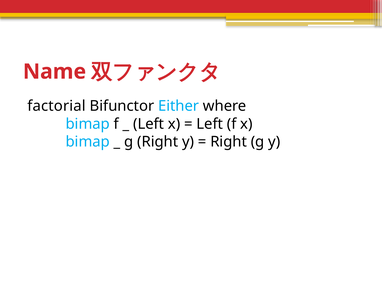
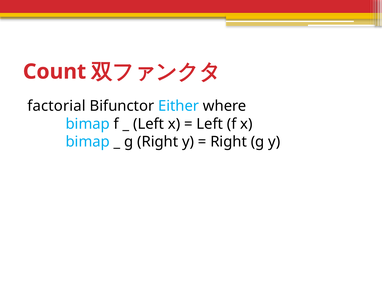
Name: Name -> Count (55, 72)
